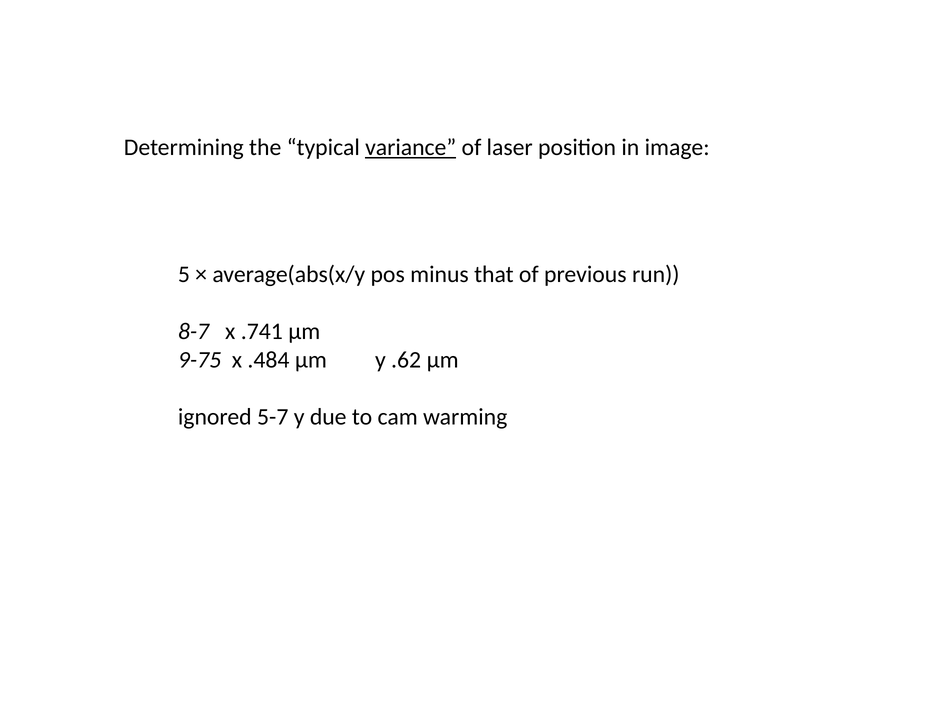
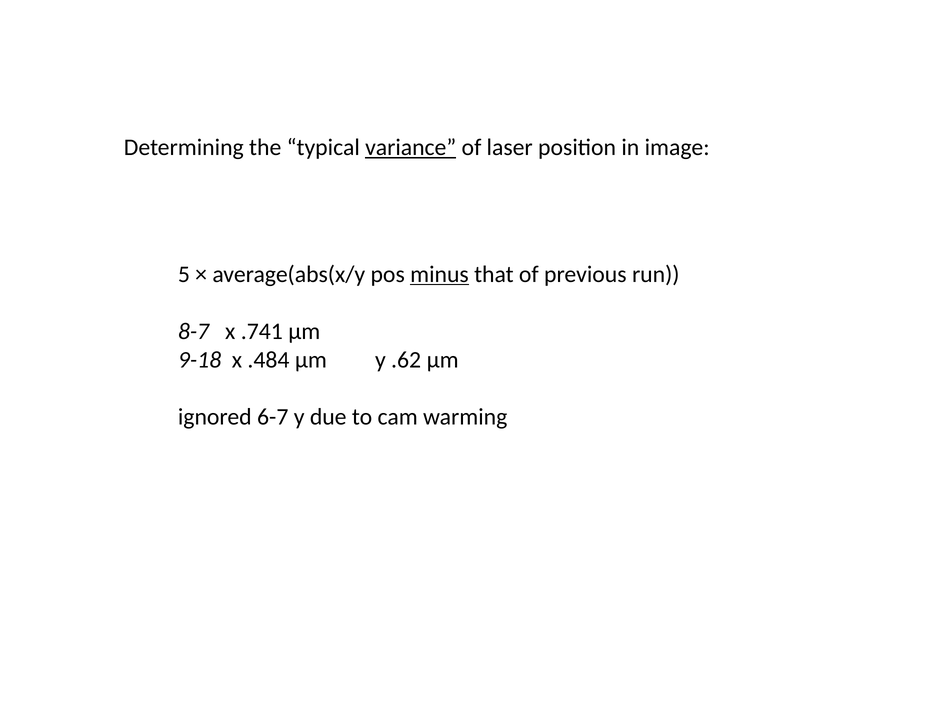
minus underline: none -> present (439, 274)
9-75: 9-75 -> 9-18 (200, 360)
5-7: 5-7 -> 6-7 (273, 417)
